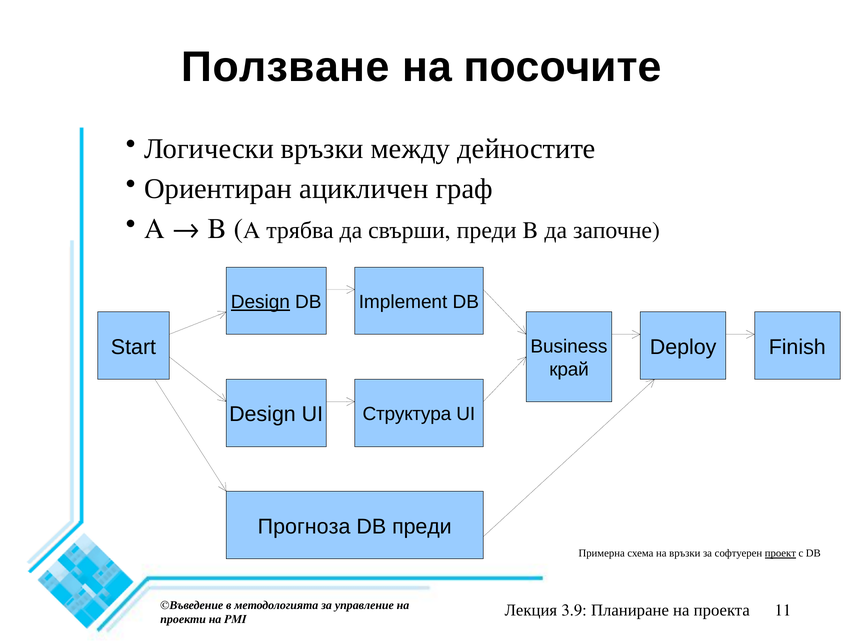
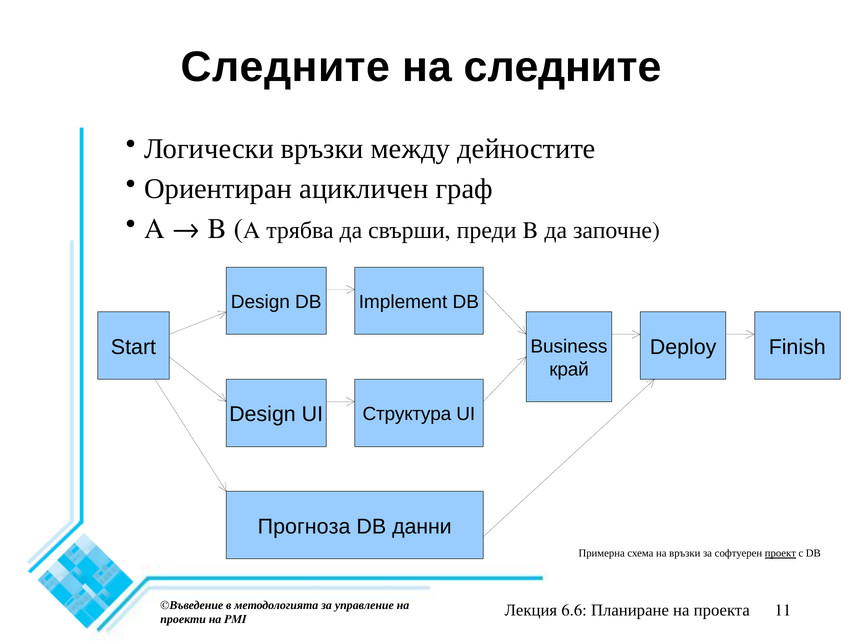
Ползване: Ползване -> Следните (285, 67)
на посочите: посочите -> следните (563, 67)
Design underline: present -> none (260, 302)
DB преди: преди -> данни (422, 527)
3.9: 3.9 -> 6.6 (574, 611)
